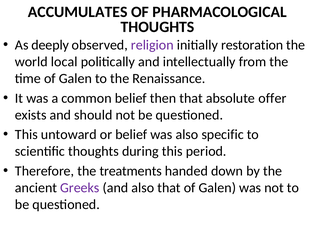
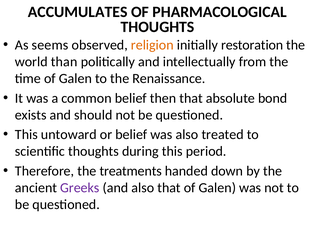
deeply: deeply -> seems (50, 45)
religion colour: purple -> orange (152, 45)
local: local -> than (64, 62)
offer: offer -> bond (273, 98)
specific: specific -> treated (223, 135)
